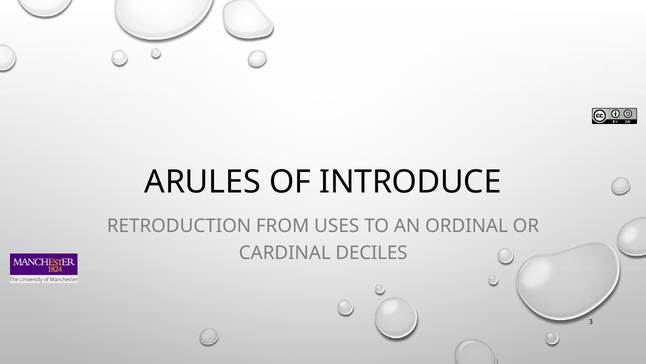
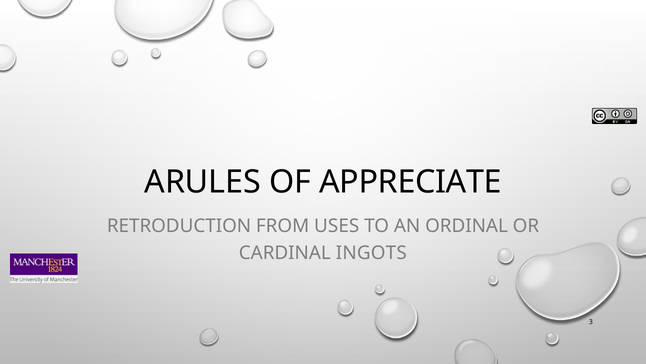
INTRODUCE: INTRODUCE -> APPRECIATE (410, 182)
DECILES: DECILES -> INGOTS (371, 252)
